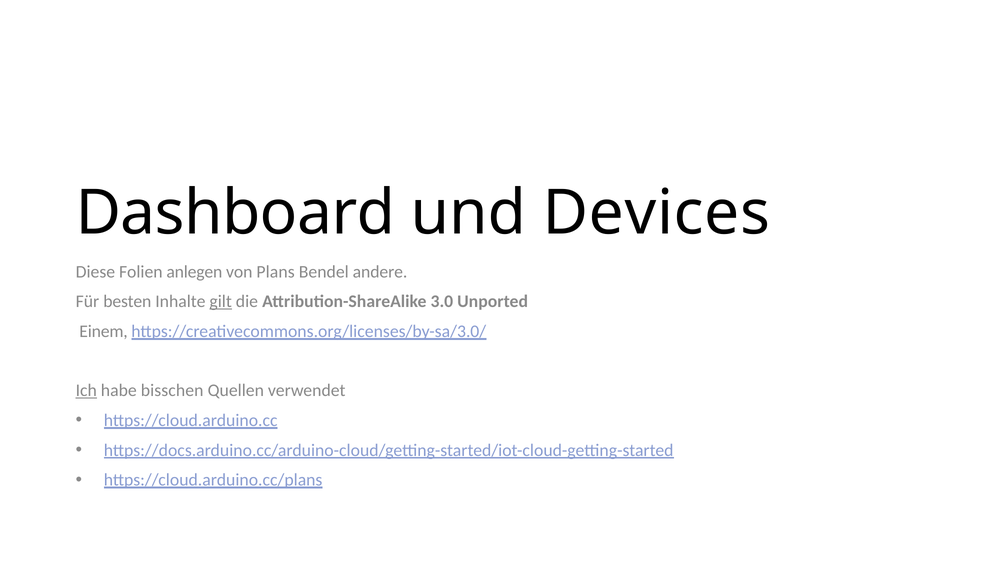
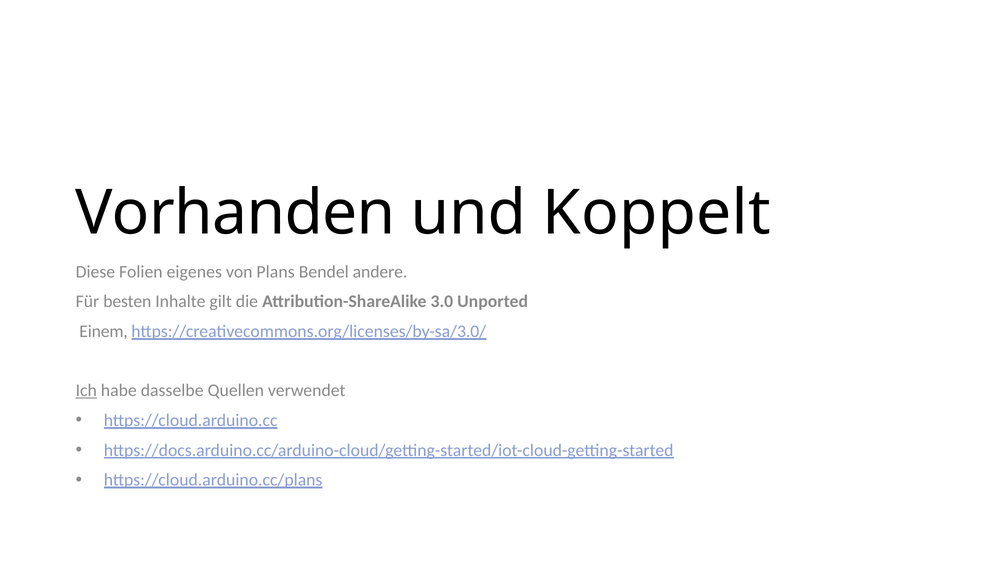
Dashboard: Dashboard -> Vorhanden (235, 213)
Devices: Devices -> Koppelt (657, 213)
anlegen: anlegen -> eigenes (194, 272)
gilt underline: present -> none (221, 302)
bisschen: bisschen -> dasselbe (172, 390)
